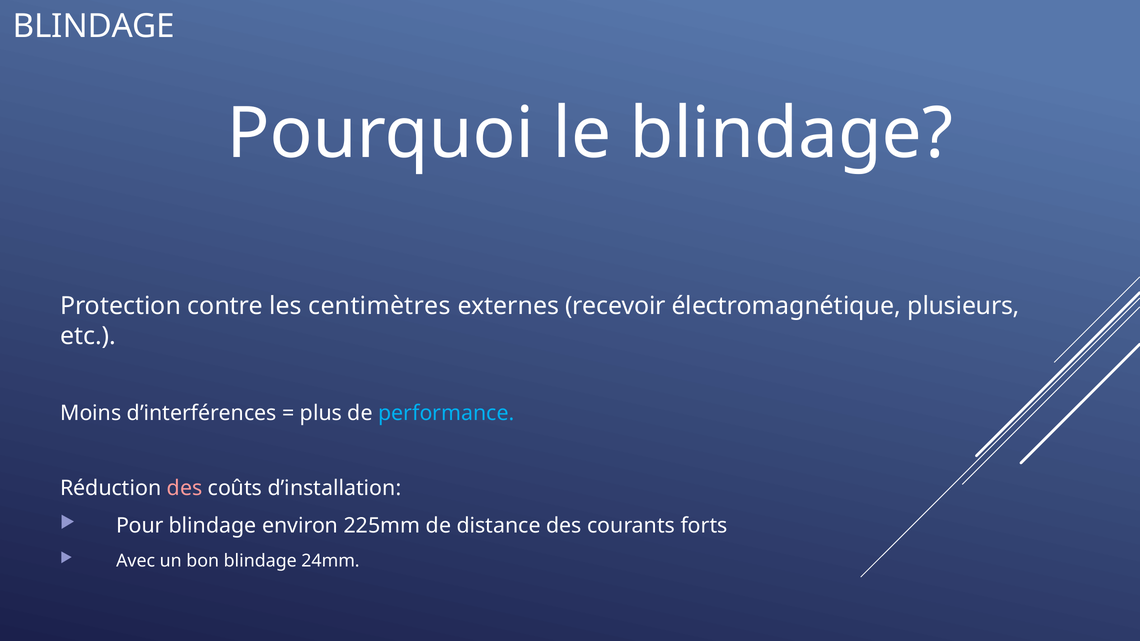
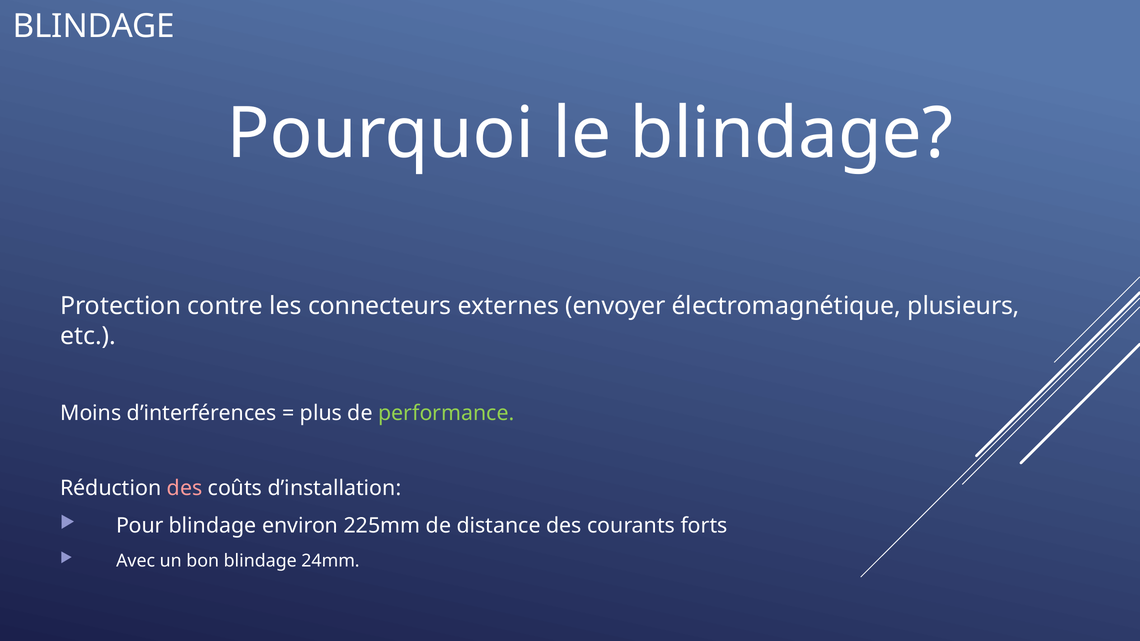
centimètres: centimètres -> connecteurs (380, 306)
recevoir: recevoir -> envoyer (615, 306)
performance colour: light blue -> light green (446, 413)
